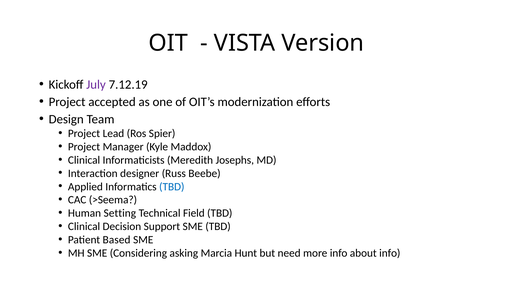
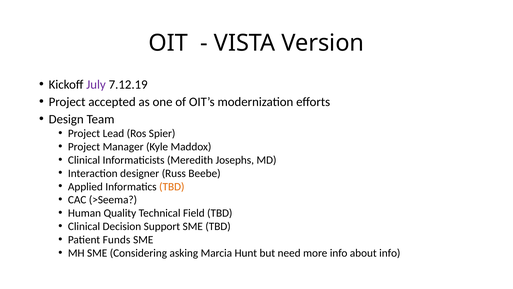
TBD colour: blue -> orange (172, 186)
Setting: Setting -> Quality (120, 213)
Based: Based -> Funds (117, 240)
